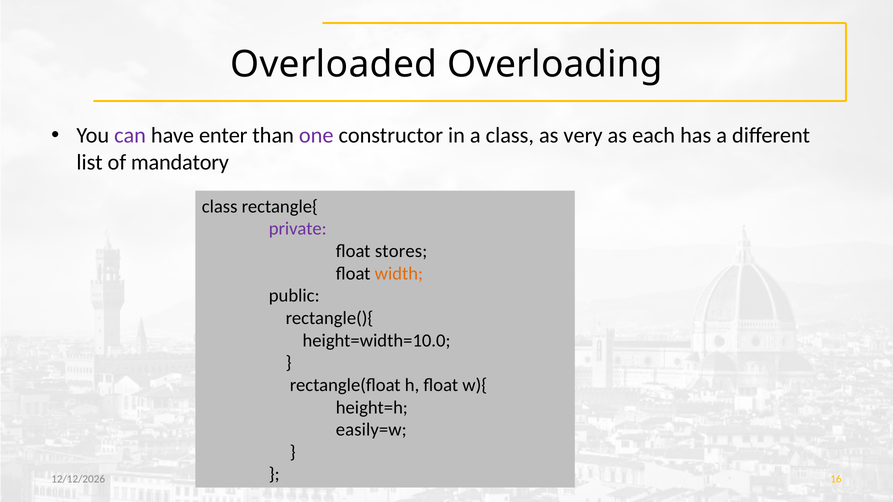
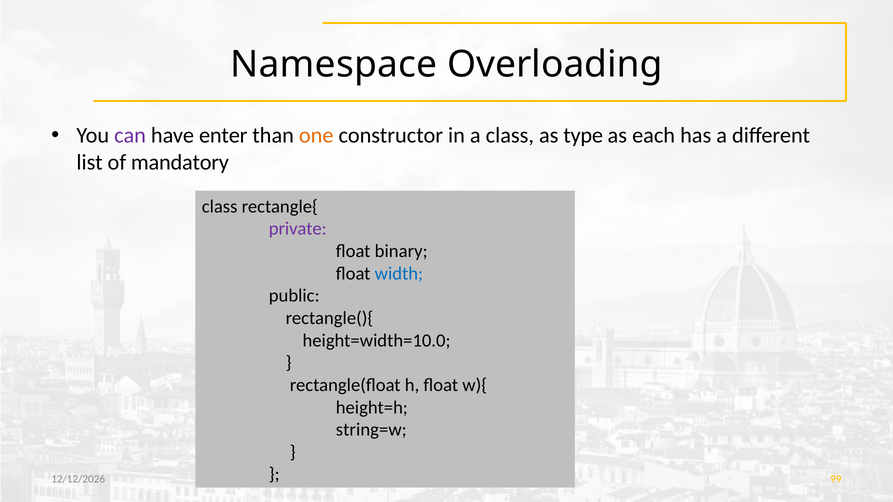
Overloaded: Overloaded -> Namespace (334, 65)
one colour: purple -> orange (316, 136)
very: very -> type (583, 136)
stores: stores -> binary (401, 251)
width colour: orange -> blue (399, 274)
easily=w: easily=w -> string=w (371, 430)
16: 16 -> 99 (836, 480)
